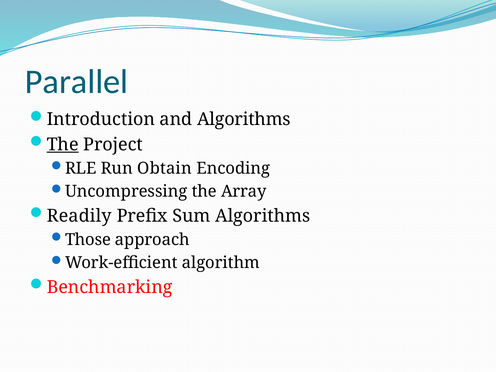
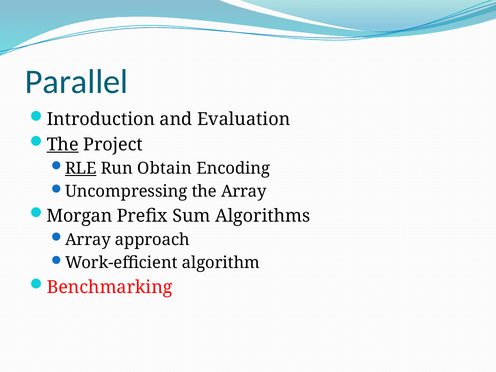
and Algorithms: Algorithms -> Evaluation (244, 119)
RLE underline: none -> present (81, 168)
Readily: Readily -> Morgan (79, 216)
Those: Those -> Array (88, 240)
